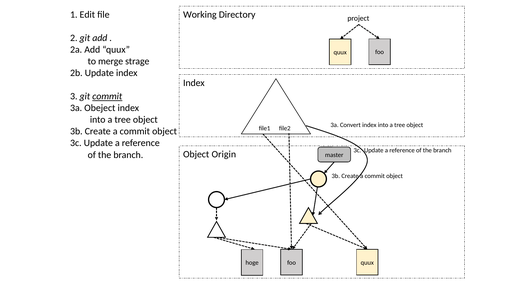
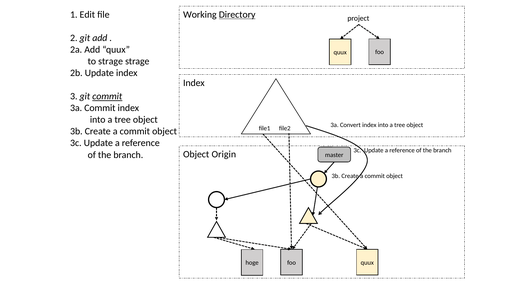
Directory underline: none -> present (237, 15)
to merge: merge -> strage (111, 61)
3a Obeject: Obeject -> Commit (100, 108)
